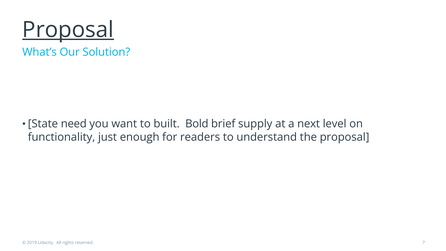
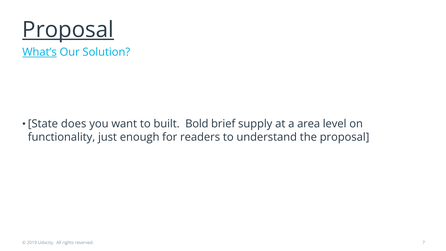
What’s underline: none -> present (40, 52)
need: need -> does (74, 124)
next: next -> area (309, 124)
